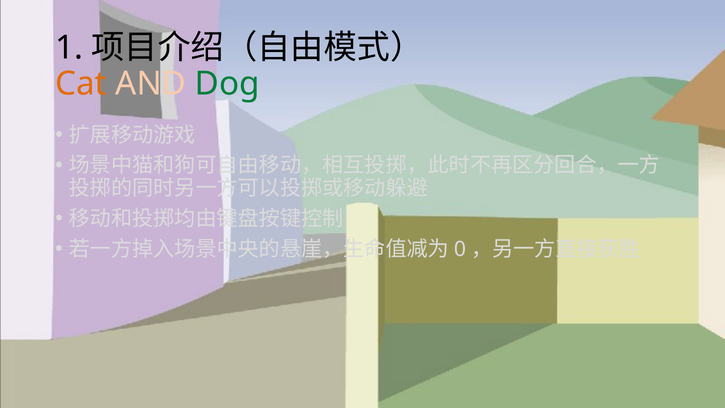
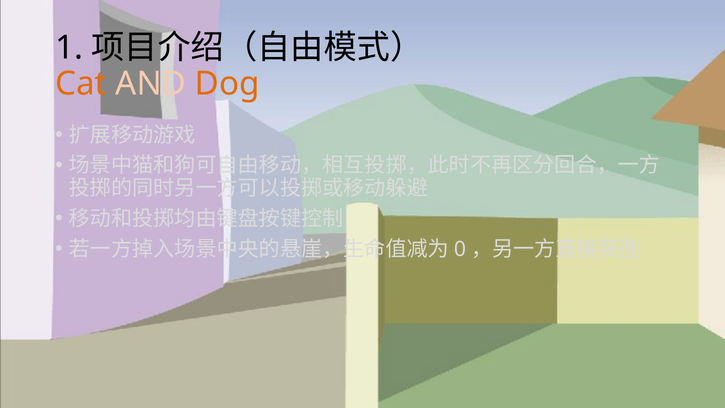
Dog colour: green -> orange (227, 84)
